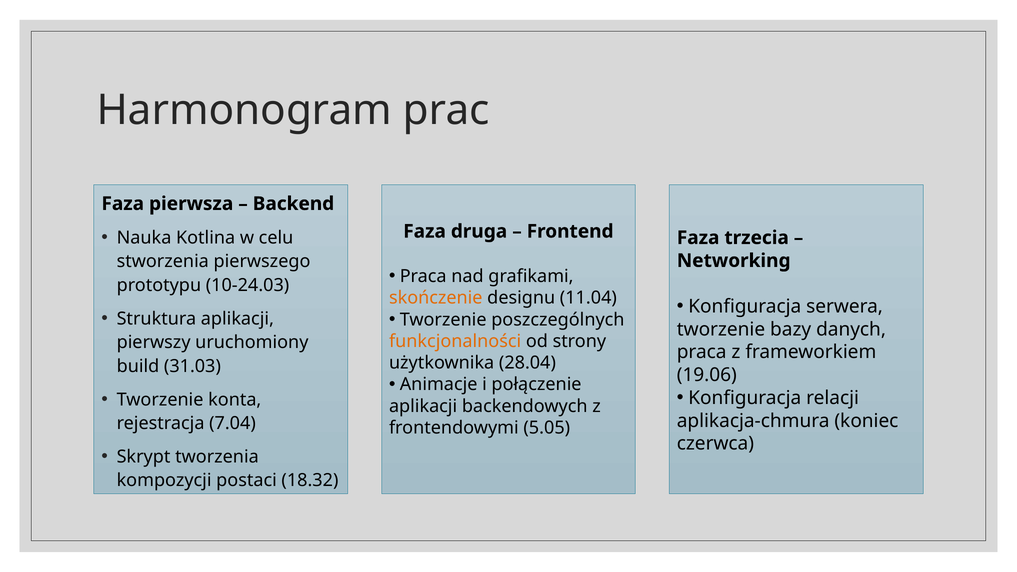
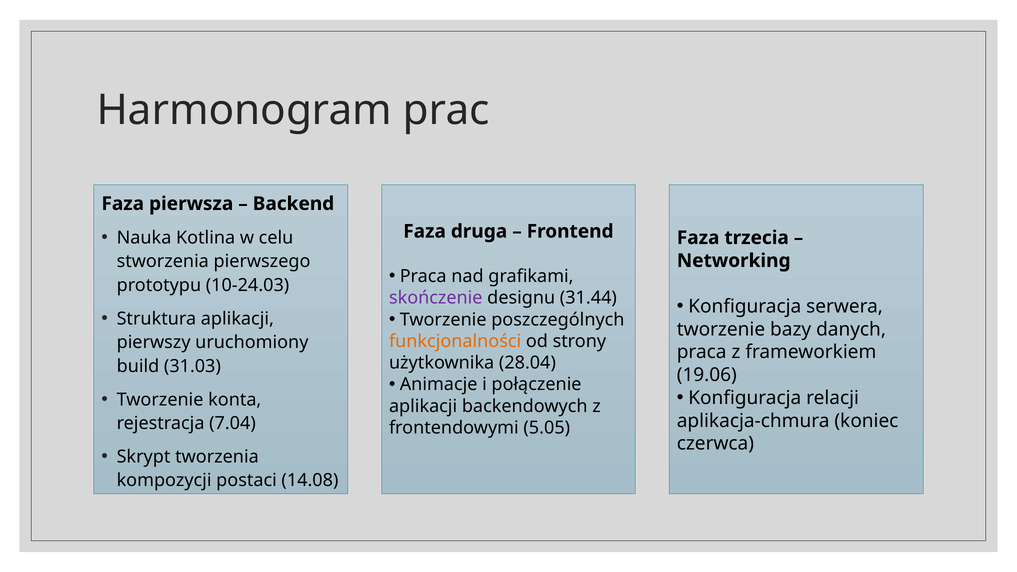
skończenie colour: orange -> purple (436, 298)
11.04: 11.04 -> 31.44 (588, 298)
18.32: 18.32 -> 14.08 (310, 481)
